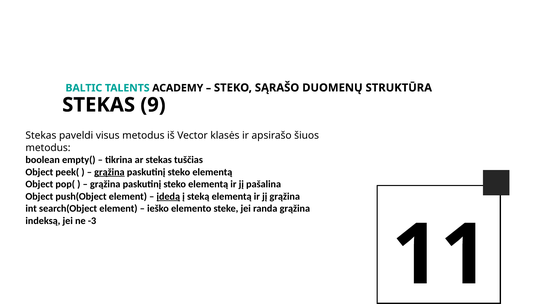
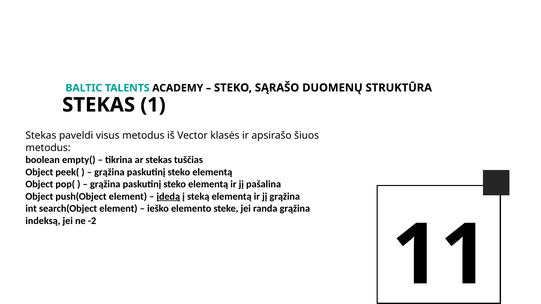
9: 9 -> 1 (153, 105)
grąžina underline: present -> none (109, 172)
-3: -3 -> -2 (92, 221)
